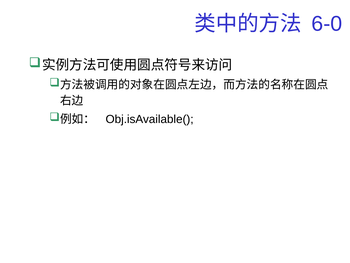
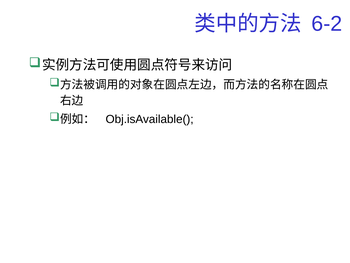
6-0: 6-0 -> 6-2 (327, 24)
